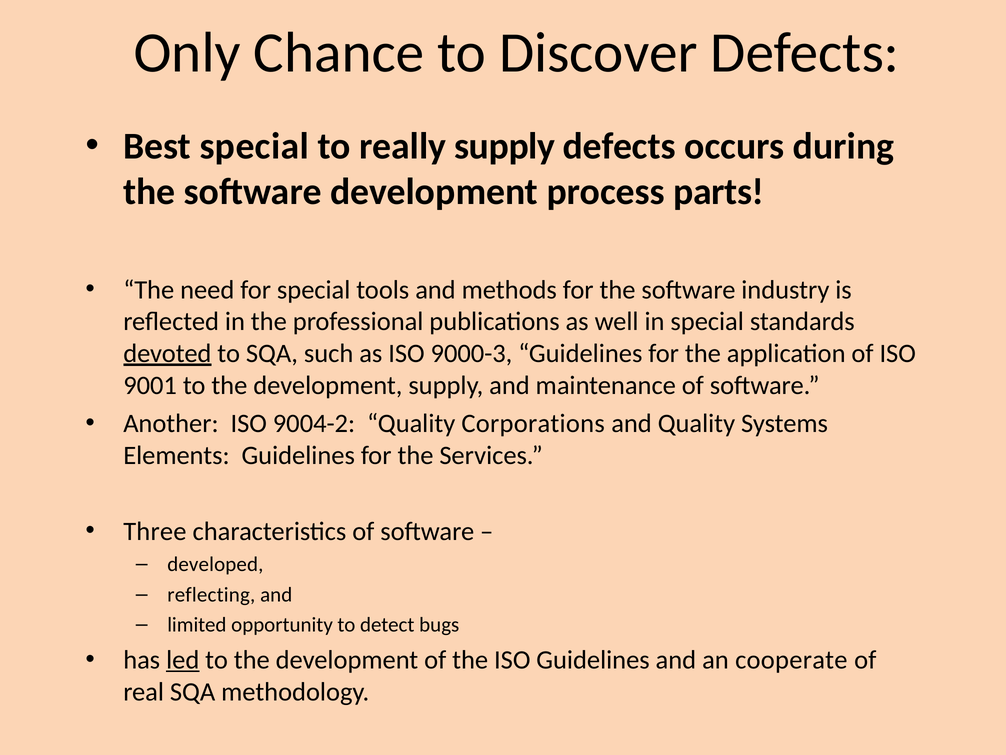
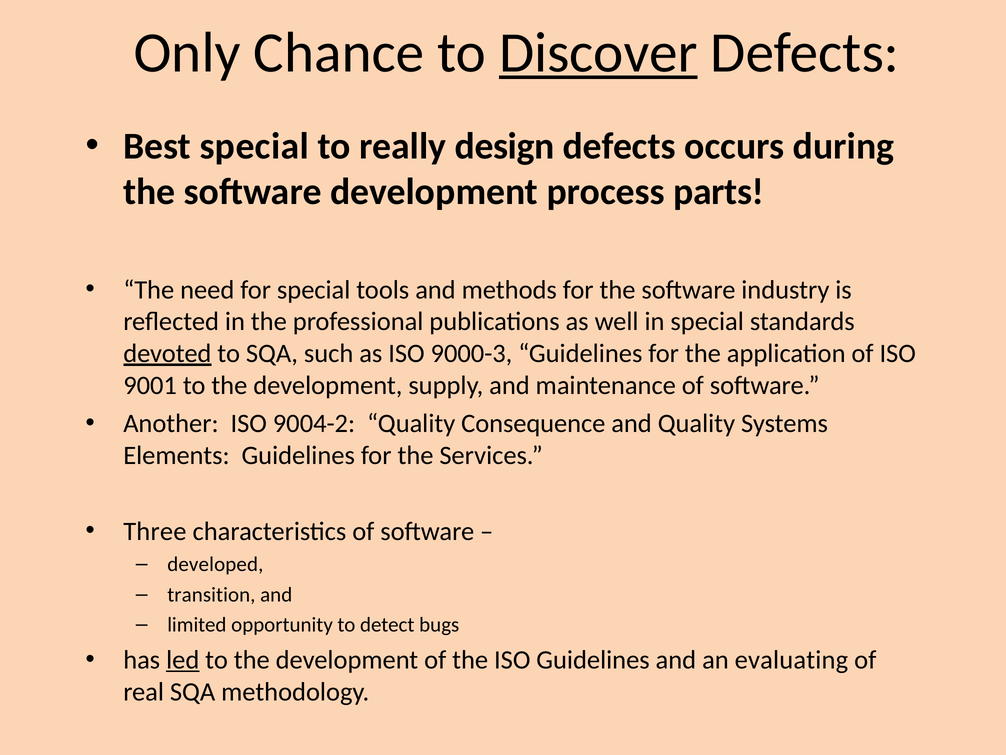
Discover underline: none -> present (598, 53)
really supply: supply -> design (505, 146)
Corporations: Corporations -> Consequence (533, 423)
reflecting: reflecting -> transition (211, 594)
cooperate: cooperate -> evaluating (791, 659)
